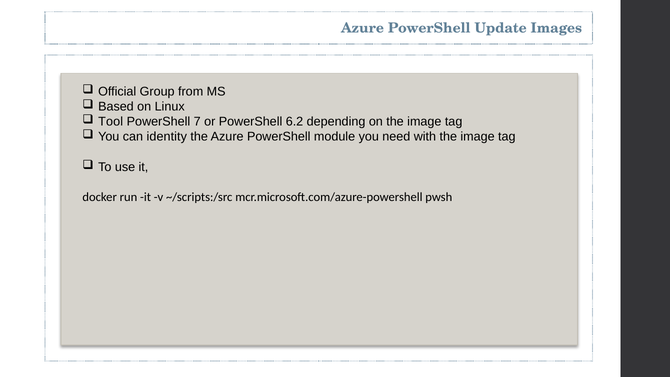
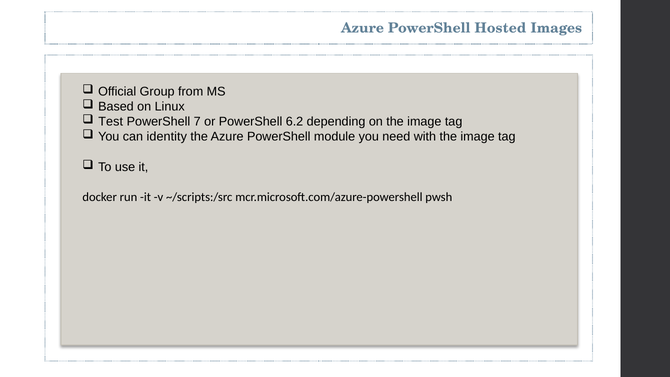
Update: Update -> Hosted (500, 28)
Tool: Tool -> Test (111, 122)
